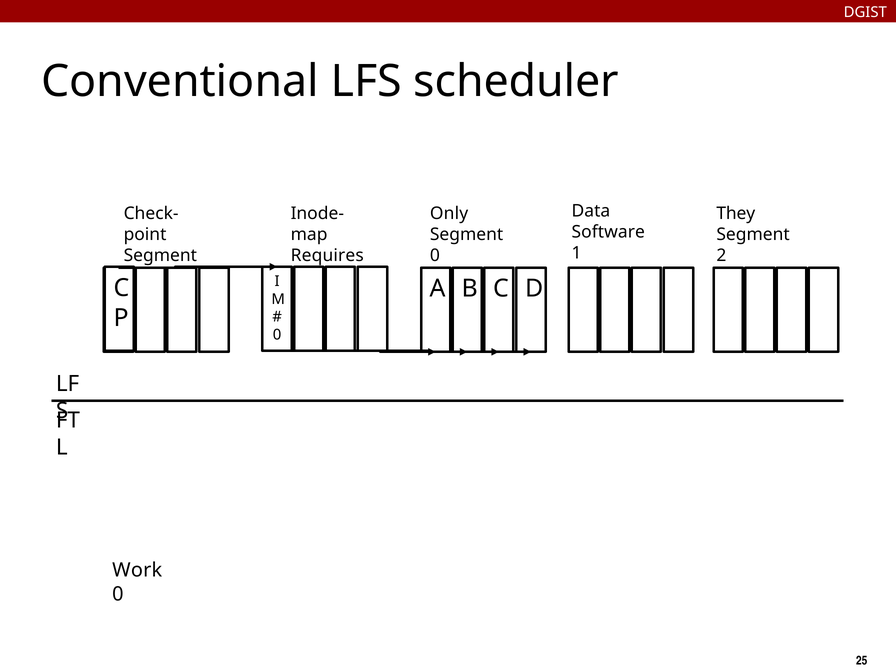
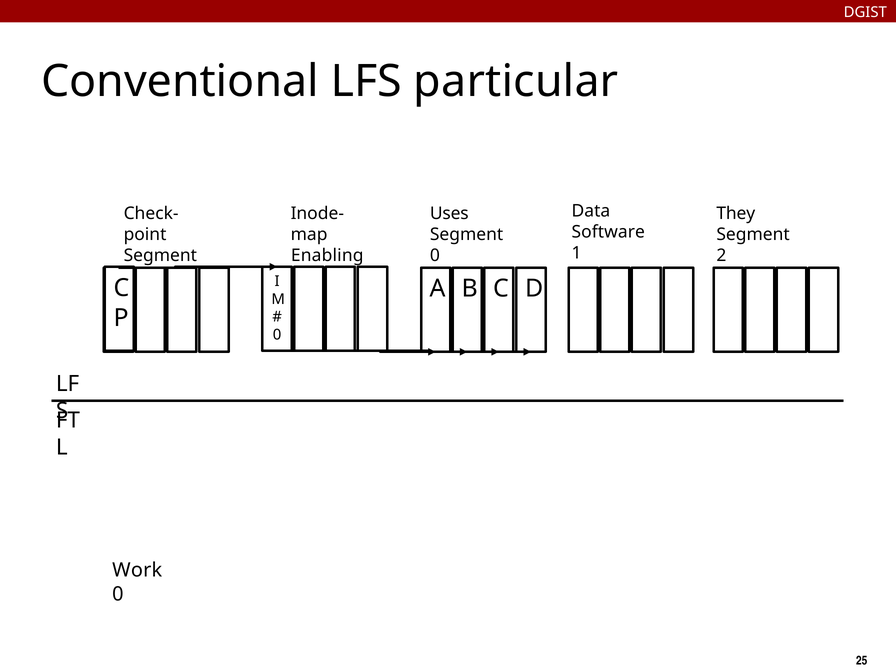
scheduler: scheduler -> particular (516, 82)
Only: Only -> Uses (449, 214)
Requires: Requires -> Enabling (327, 256)
